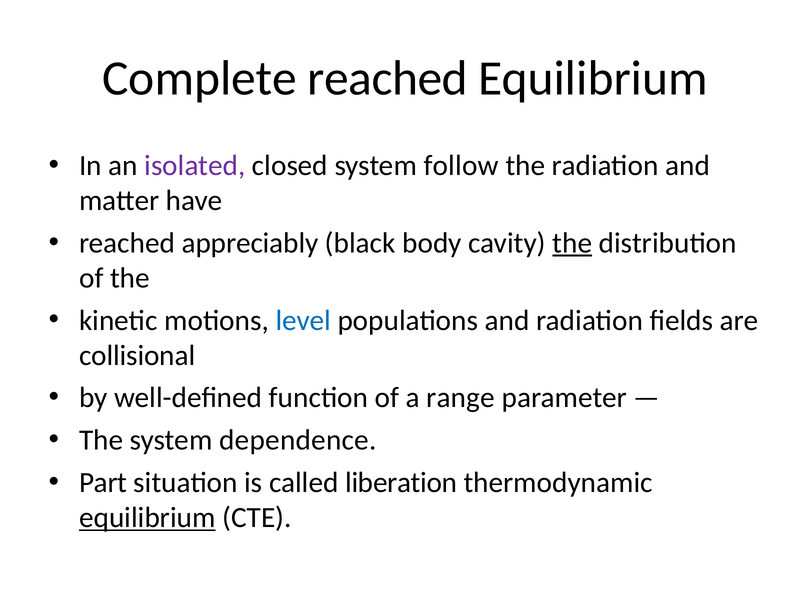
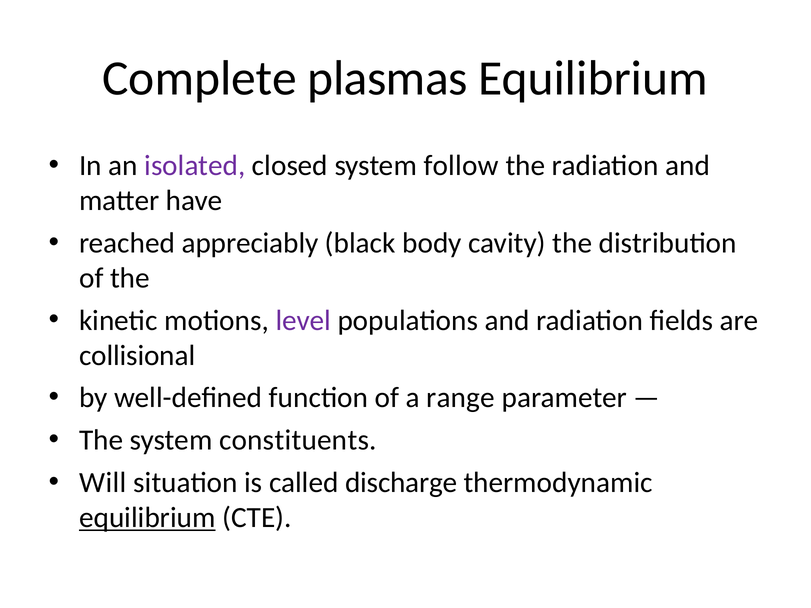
Complete reached: reached -> plasmas (388, 79)
the underline: present -> none (572, 243)
level colour: blue -> purple (303, 321)
dependence: dependence -> constituents (298, 440)
Part: Part -> Will (103, 483)
liberation: liberation -> discharge (401, 483)
